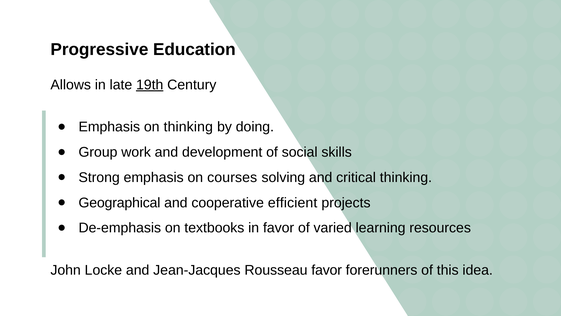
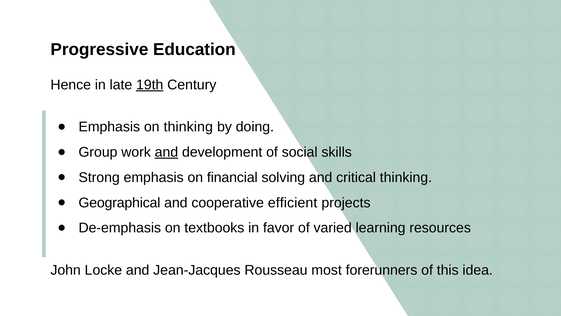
Allows: Allows -> Hence (71, 85)
and underline: none -> present (166, 152)
courses: courses -> financial (232, 177)
Rousseau favor: favor -> most (327, 270)
